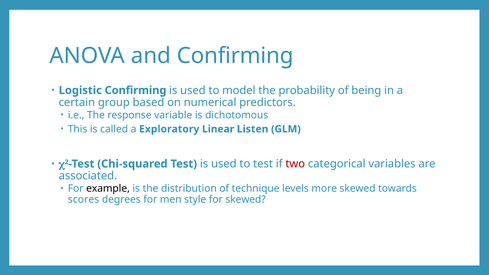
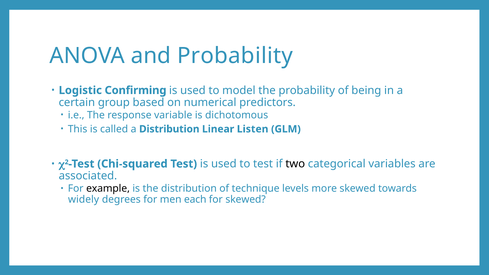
and Confirming: Confirming -> Probability (235, 56)
a Exploratory: Exploratory -> Distribution (169, 129)
two colour: red -> black (295, 164)
scores: scores -> widely (84, 200)
style: style -> each (195, 200)
